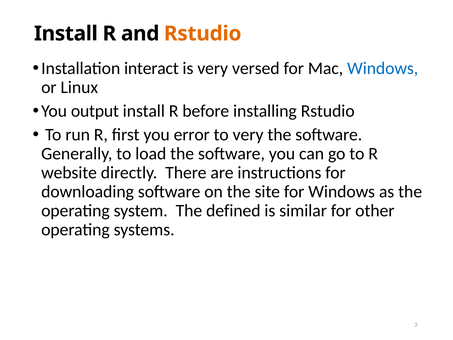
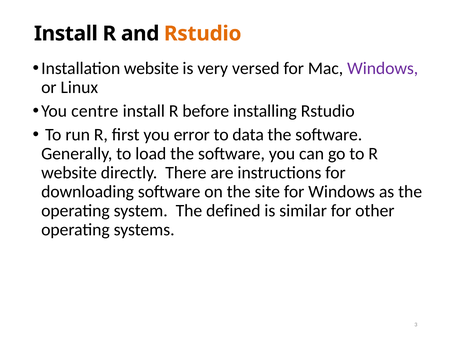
Installation interact: interact -> website (151, 68)
Windows colour: blue -> purple (383, 68)
output: output -> centre (95, 111)
to very: very -> data (248, 135)
